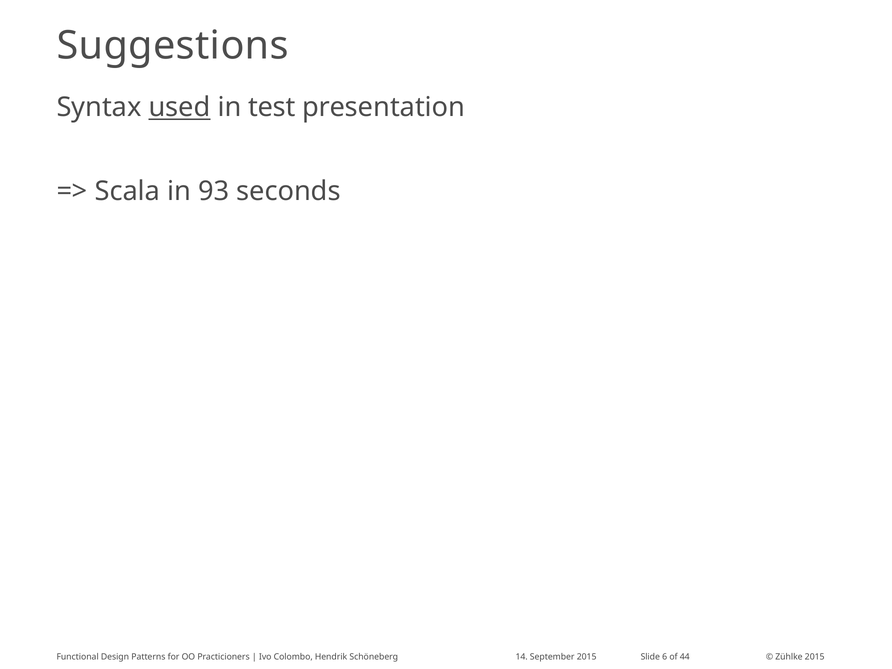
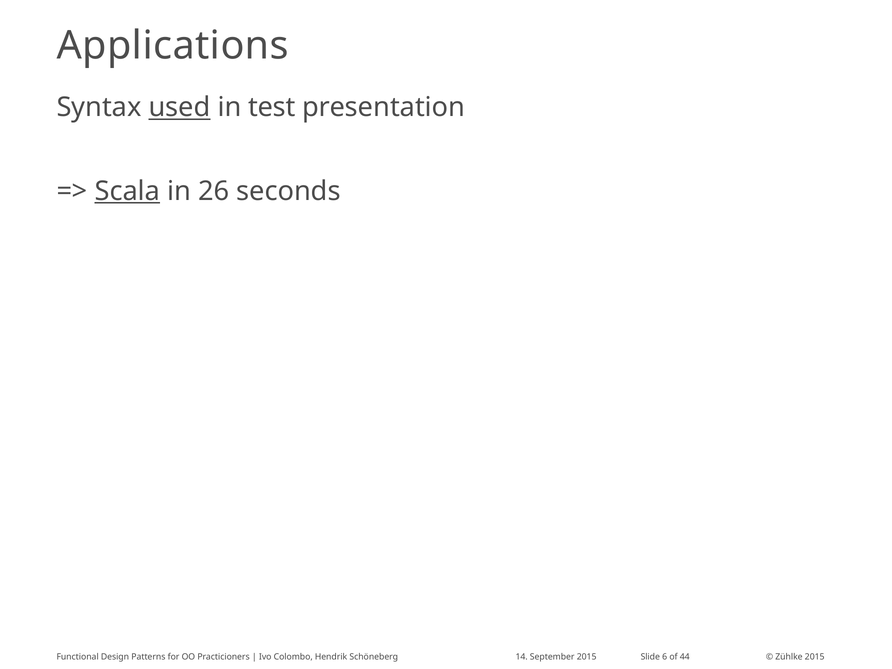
Suggestions: Suggestions -> Applications (173, 46)
Scala underline: none -> present (127, 191)
93: 93 -> 26 (214, 191)
